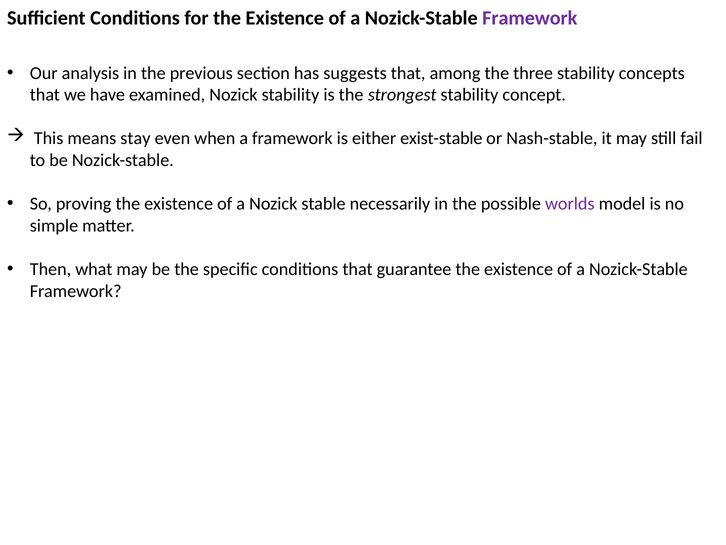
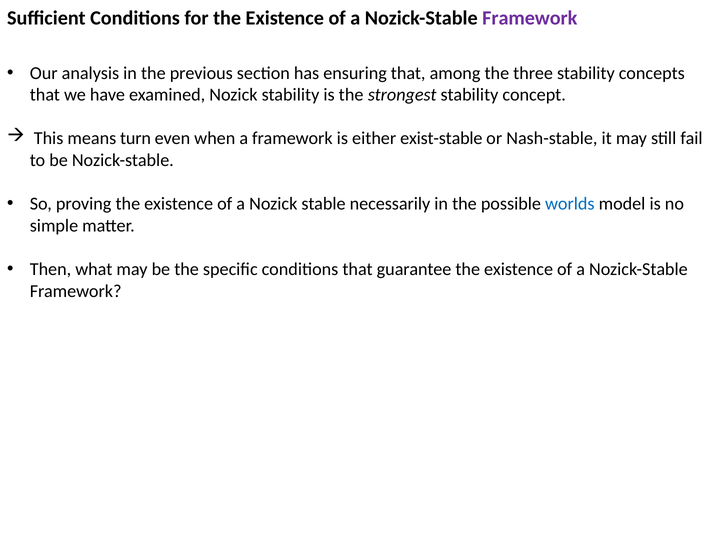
suggests: suggests -> ensuring (355, 73)
stay: stay -> turn (136, 138)
worlds colour: purple -> blue (570, 204)
